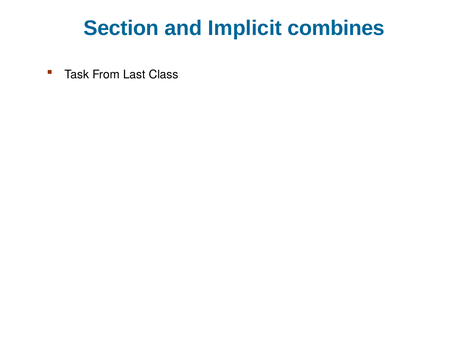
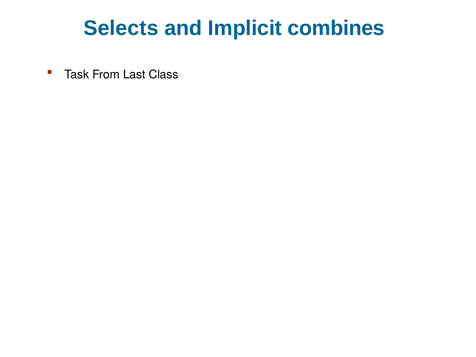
Section: Section -> Selects (121, 28)
